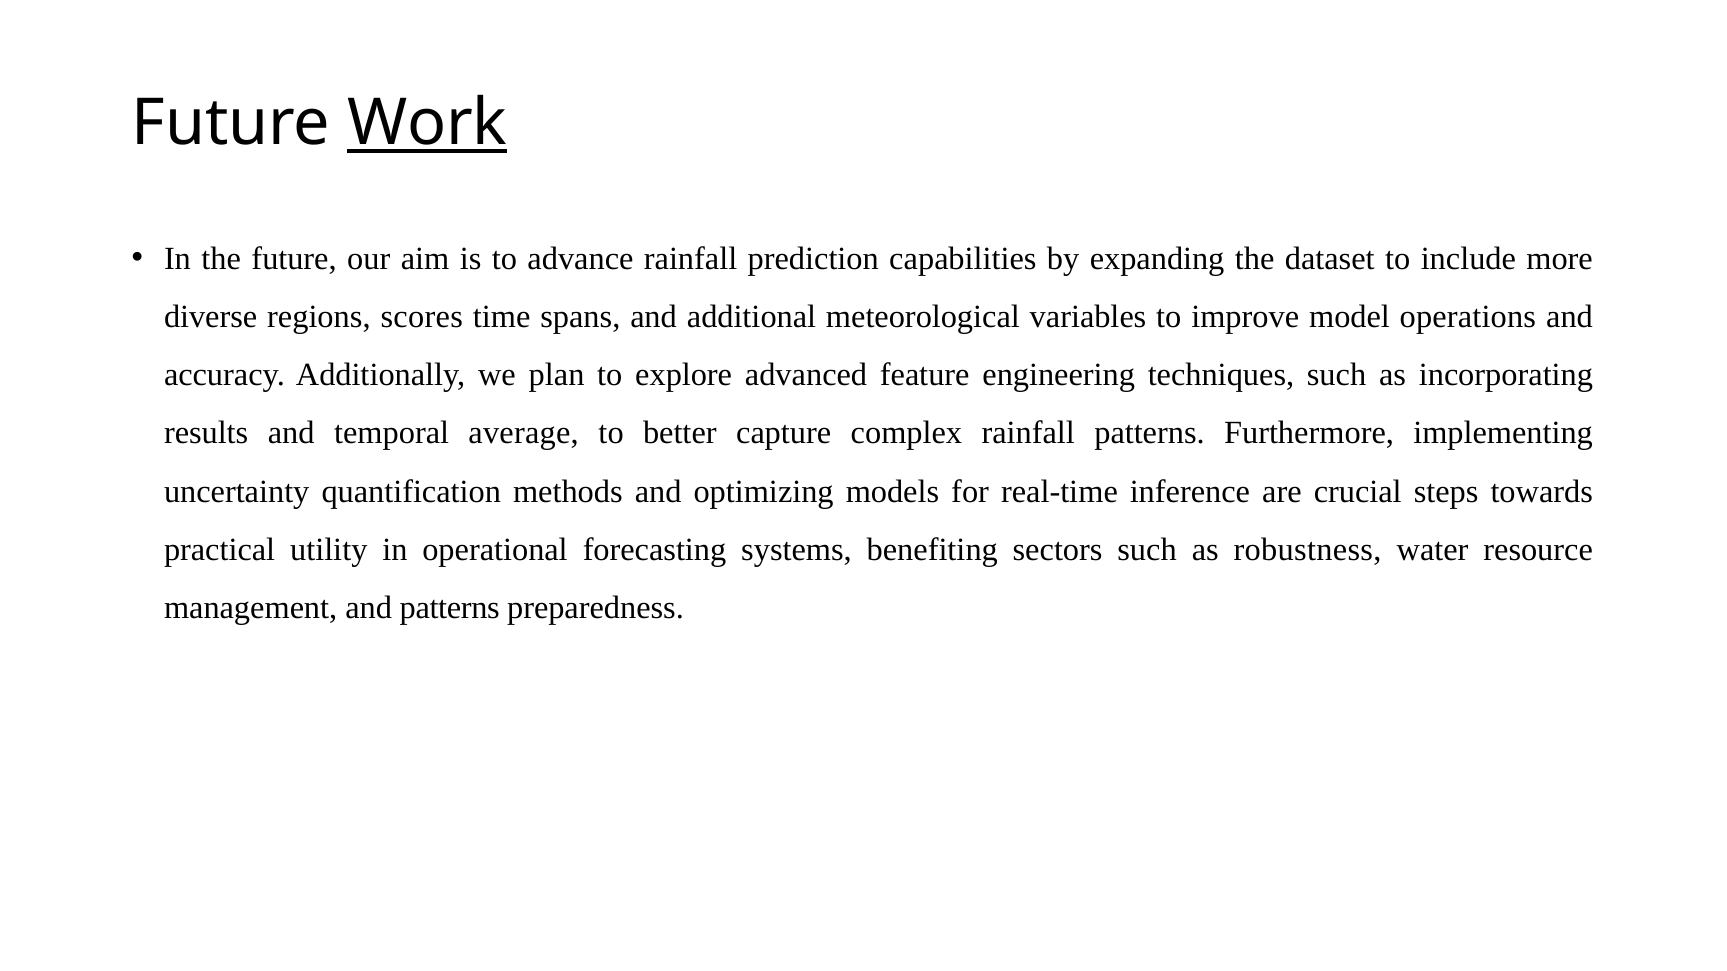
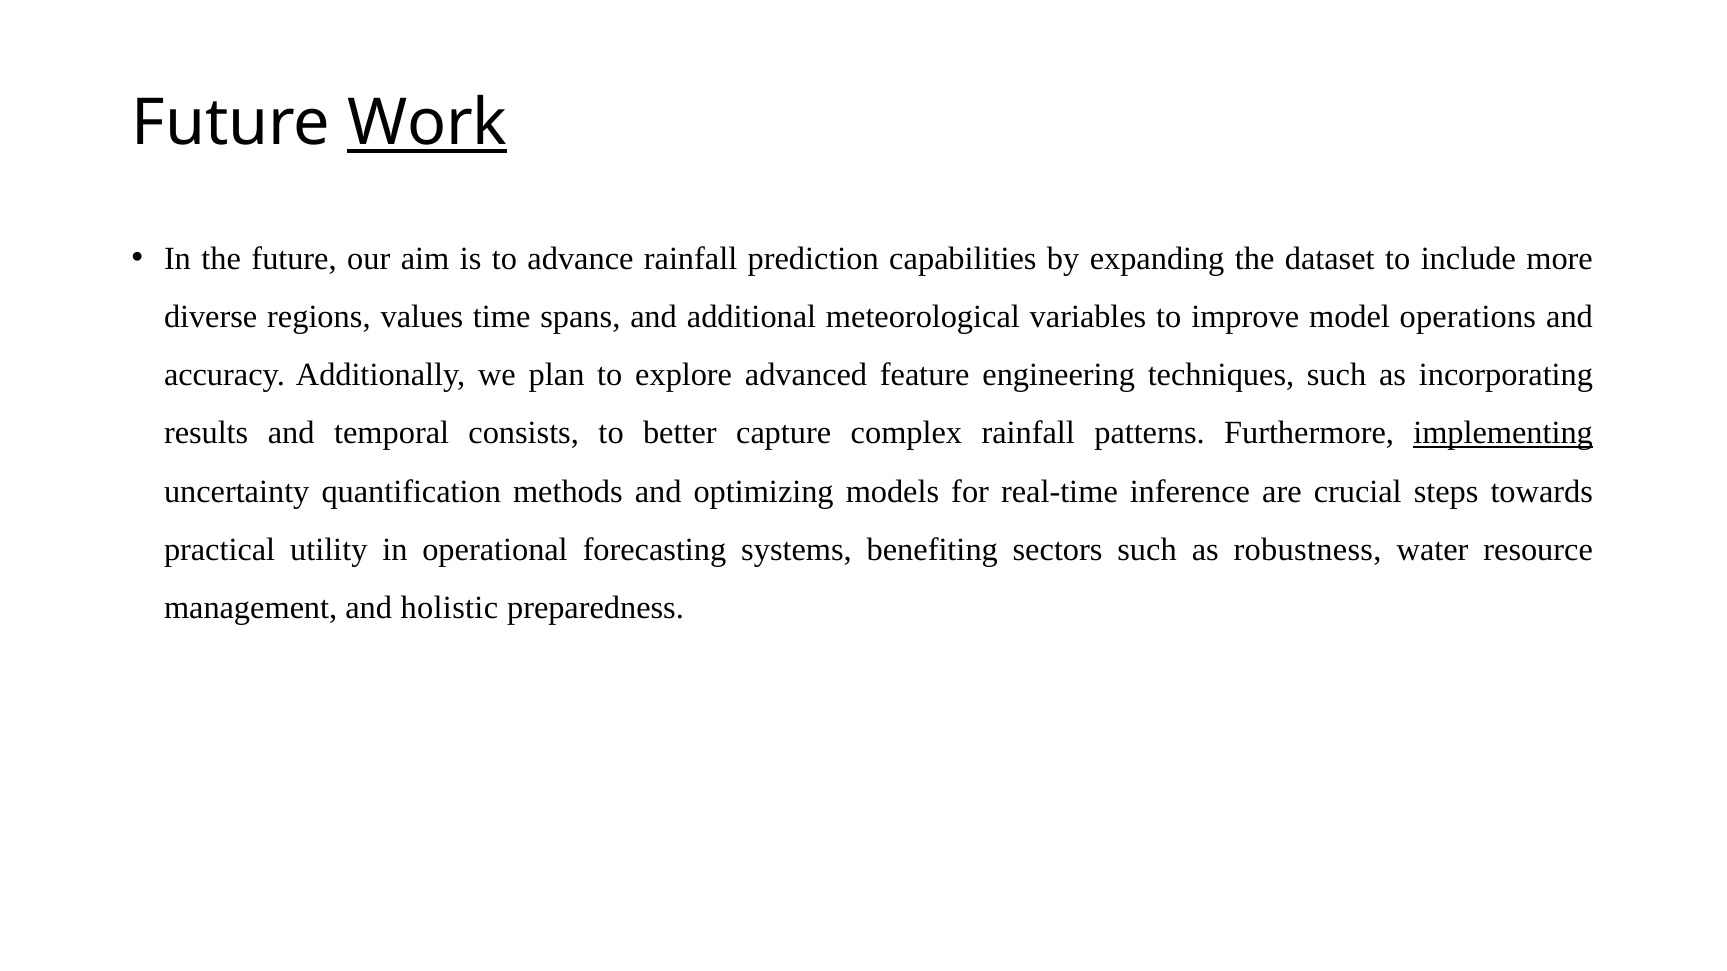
scores: scores -> values (422, 317)
average: average -> consists (524, 433)
implementing underline: none -> present (1503, 433)
and patterns: patterns -> holistic (449, 608)
